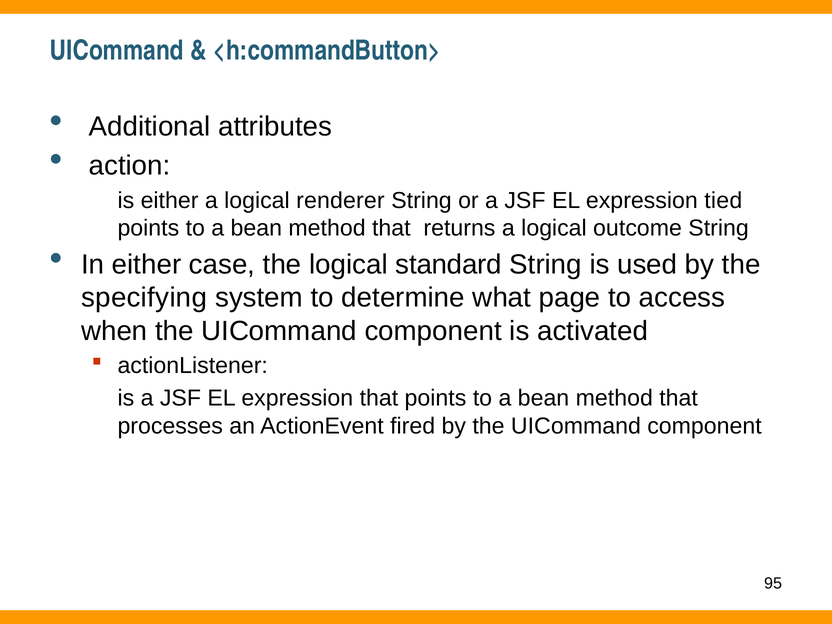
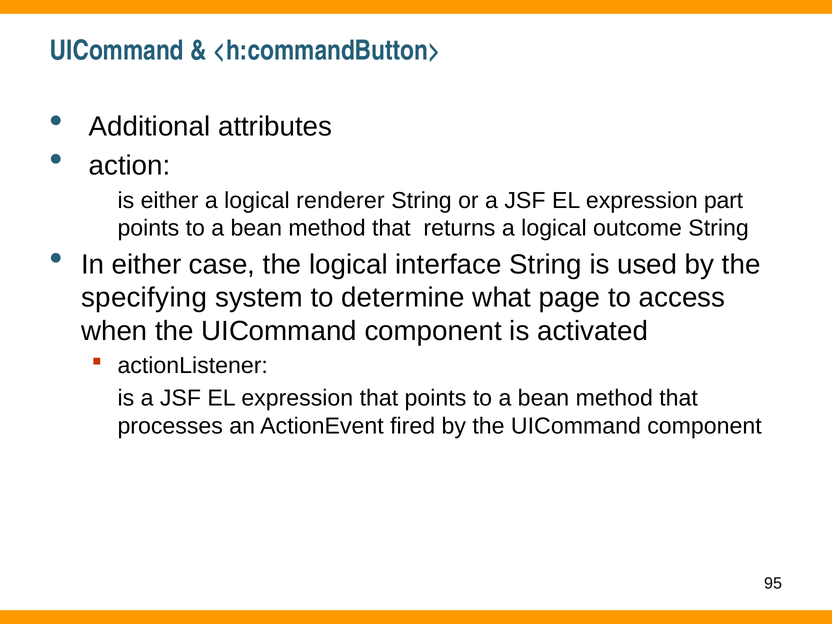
tied: tied -> part (724, 200)
standard: standard -> interface (449, 264)
